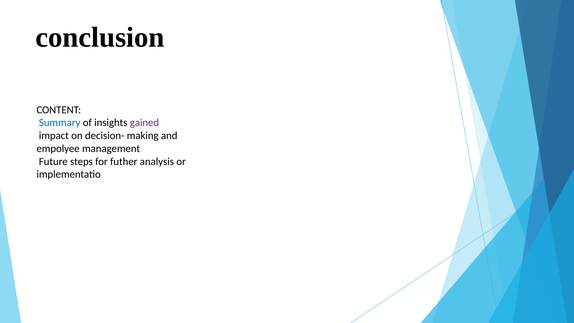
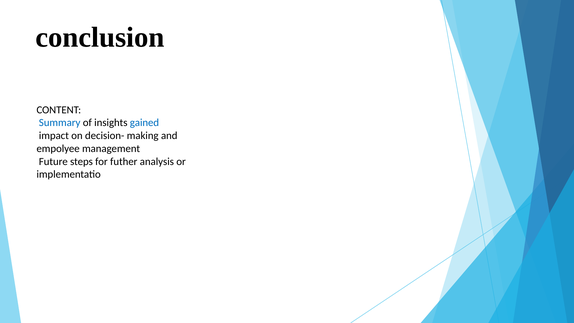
gained colour: purple -> blue (144, 123)
